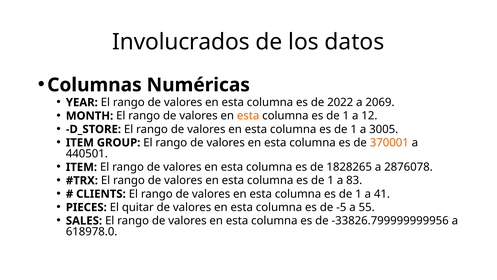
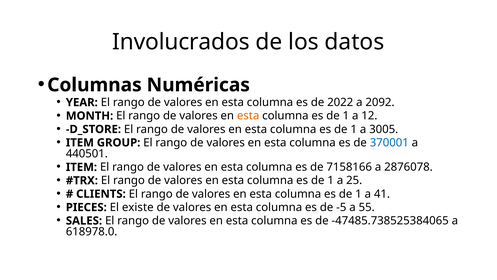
2069: 2069 -> 2092 (380, 102)
370001 colour: orange -> blue (389, 142)
1828265: 1828265 -> 7158166 (349, 167)
83: 83 -> 25 (354, 180)
quitar: quitar -> existe (138, 207)
-33826.799999999956: -33826.799999999956 -> -47485.738525384065 (390, 220)
